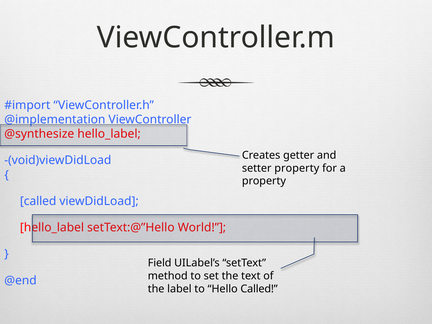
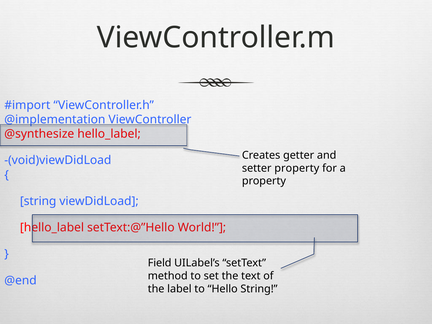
called: called -> string (38, 201)
Hello Called: Called -> String (259, 289)
